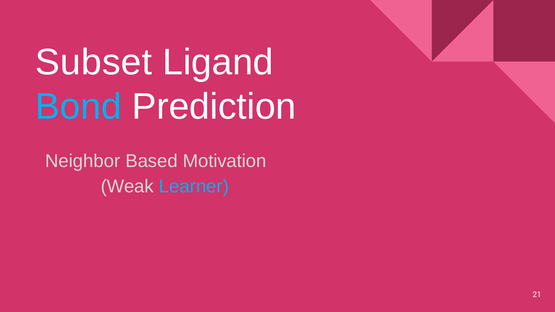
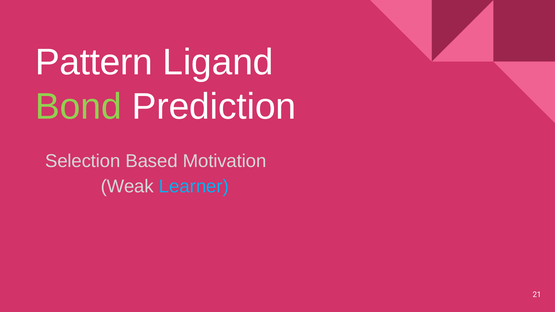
Subset: Subset -> Pattern (94, 62)
Bond colour: light blue -> light green (78, 107)
Neighbor: Neighbor -> Selection (83, 161)
